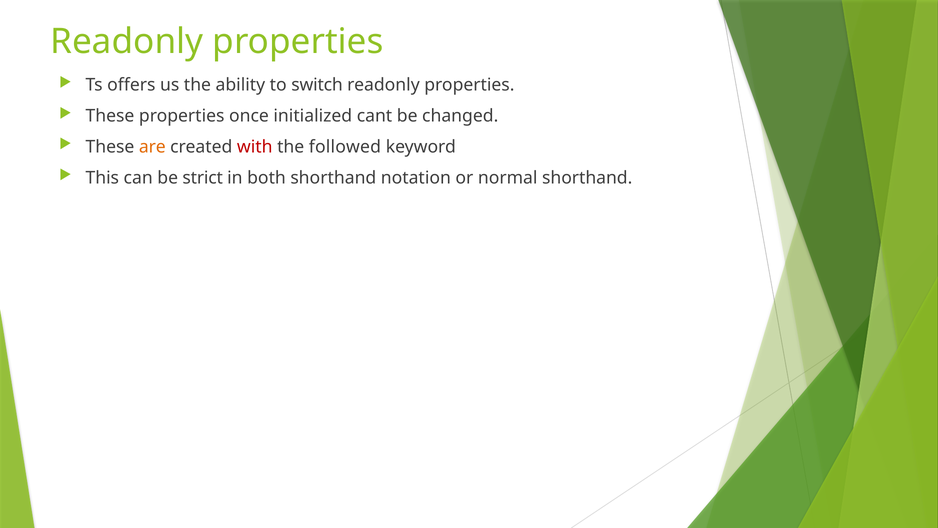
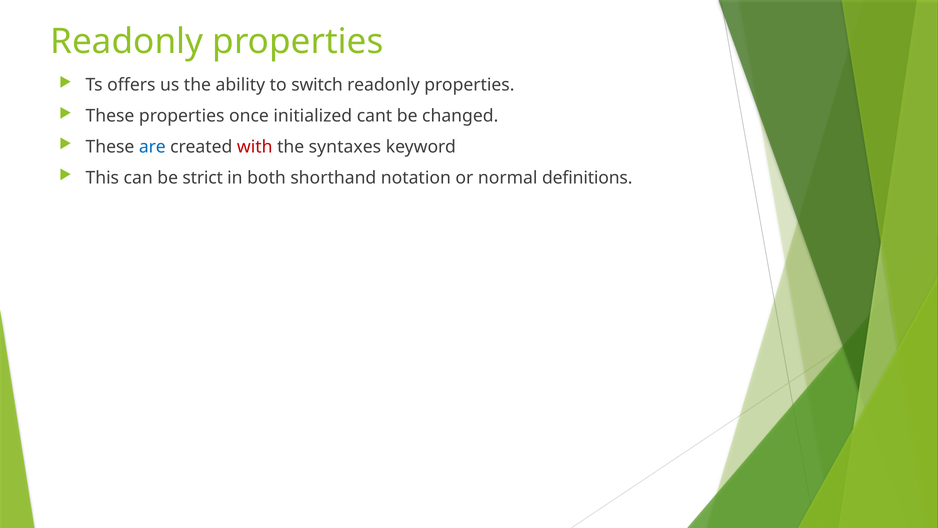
are colour: orange -> blue (152, 147)
followed: followed -> syntaxes (345, 147)
normal shorthand: shorthand -> definitions (587, 178)
